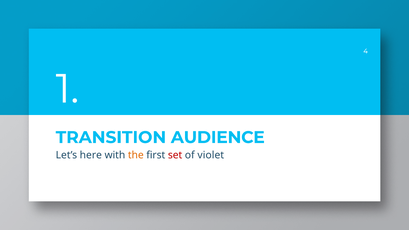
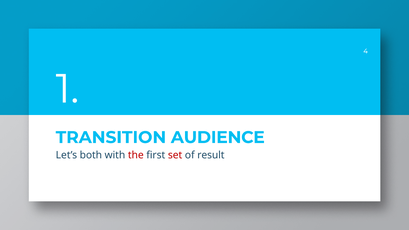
here: here -> both (91, 155)
the colour: orange -> red (136, 155)
violet: violet -> result (211, 155)
